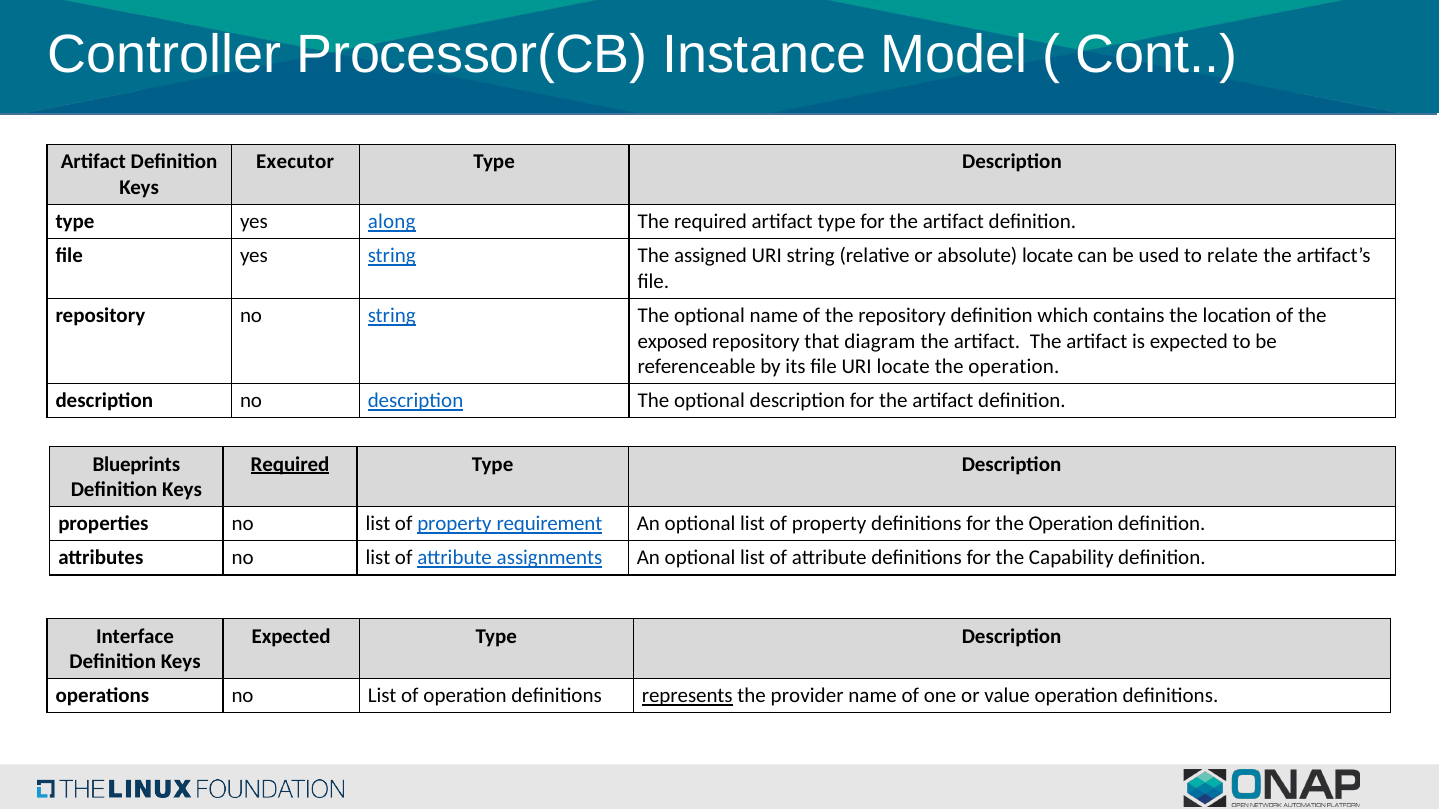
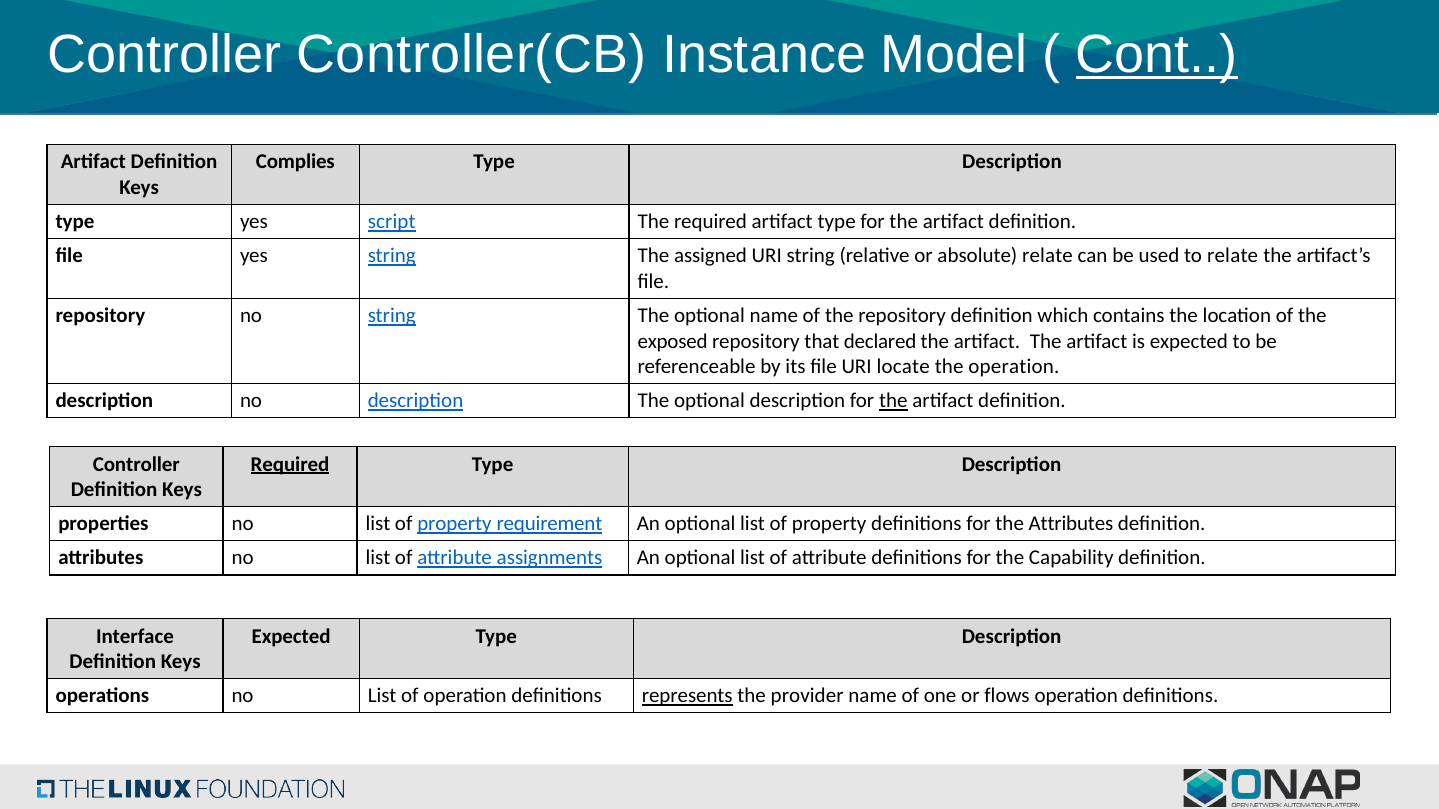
Processor(CB: Processor(CB -> Controller(CB (472, 54)
Cont underline: none -> present (1157, 54)
Executor: Executor -> Complies (295, 162)
along: along -> script (392, 222)
absolute locate: locate -> relate (1047, 256)
diagram: diagram -> declared (880, 341)
the underline: none -> present (893, 401)
Blueprints: Blueprints -> Controller (136, 464)
for the Operation: Operation -> Attributes (1071, 524)
value: value -> flows (1007, 696)
